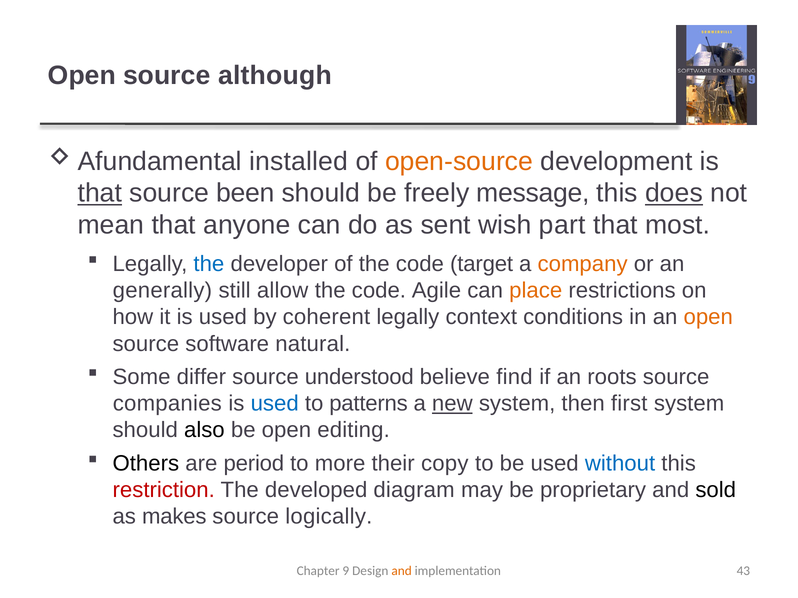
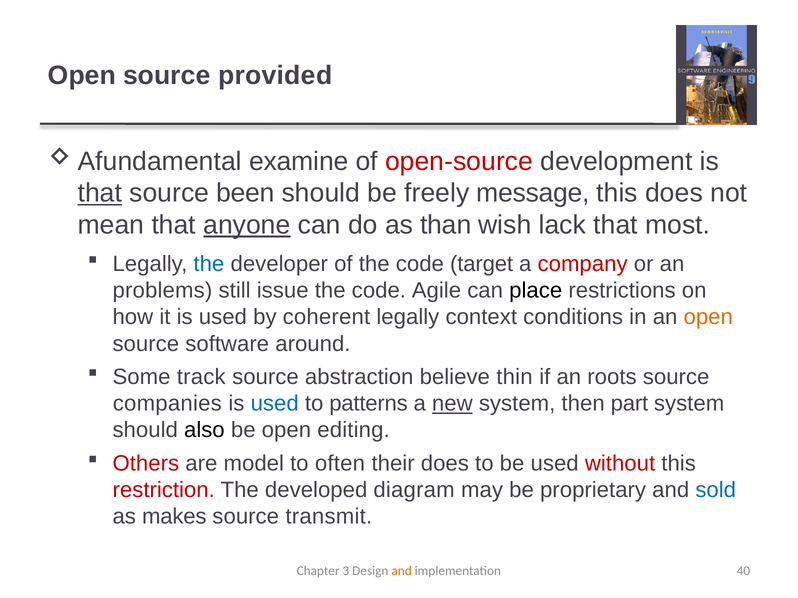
although: although -> provided (275, 76)
installed: installed -> examine (299, 161)
open-source colour: orange -> red (459, 161)
does underline: present -> none (674, 193)
anyone underline: none -> present (247, 225)
sent: sent -> than (446, 225)
part: part -> lack (562, 225)
company colour: orange -> red (583, 264)
generally: generally -> problems (162, 291)
allow: allow -> issue (283, 291)
place colour: orange -> black (536, 291)
natural: natural -> around (313, 344)
differ: differ -> track (201, 377)
understood: understood -> abstraction (359, 377)
find: find -> thin (514, 377)
first: first -> part (629, 404)
Others colour: black -> red (146, 464)
period: period -> model (254, 464)
more: more -> often (340, 464)
their copy: copy -> does (445, 464)
without colour: blue -> red (620, 464)
sold colour: black -> blue (716, 490)
logically: logically -> transmit (329, 517)
9: 9 -> 3 (346, 571)
43: 43 -> 40 (743, 571)
